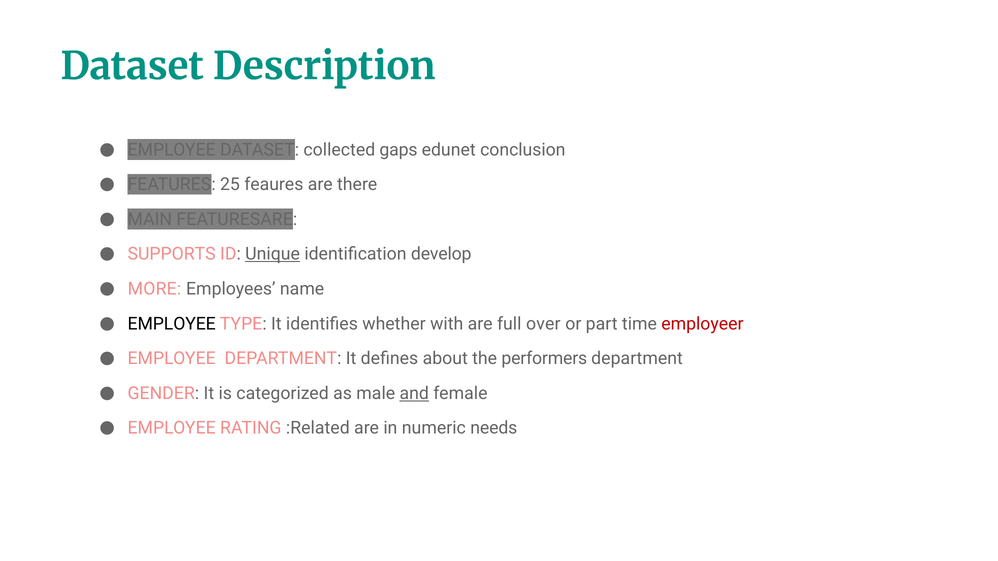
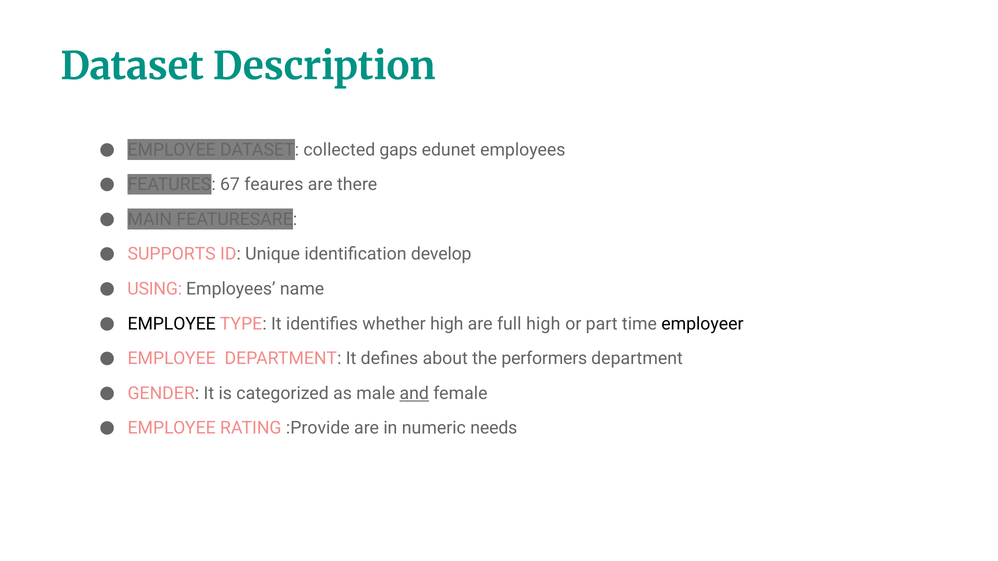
edunet conclusion: conclusion -> employees (523, 150)
25: 25 -> 67 (230, 185)
Unique underline: present -> none (273, 254)
MORE: MORE -> USING (155, 289)
whether with: with -> high (447, 324)
full over: over -> high (543, 324)
employeer colour: red -> black (702, 324)
:Related: :Related -> :Provide (318, 428)
